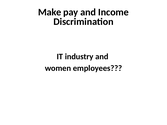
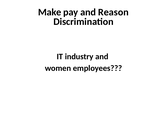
Income: Income -> Reason (113, 12)
